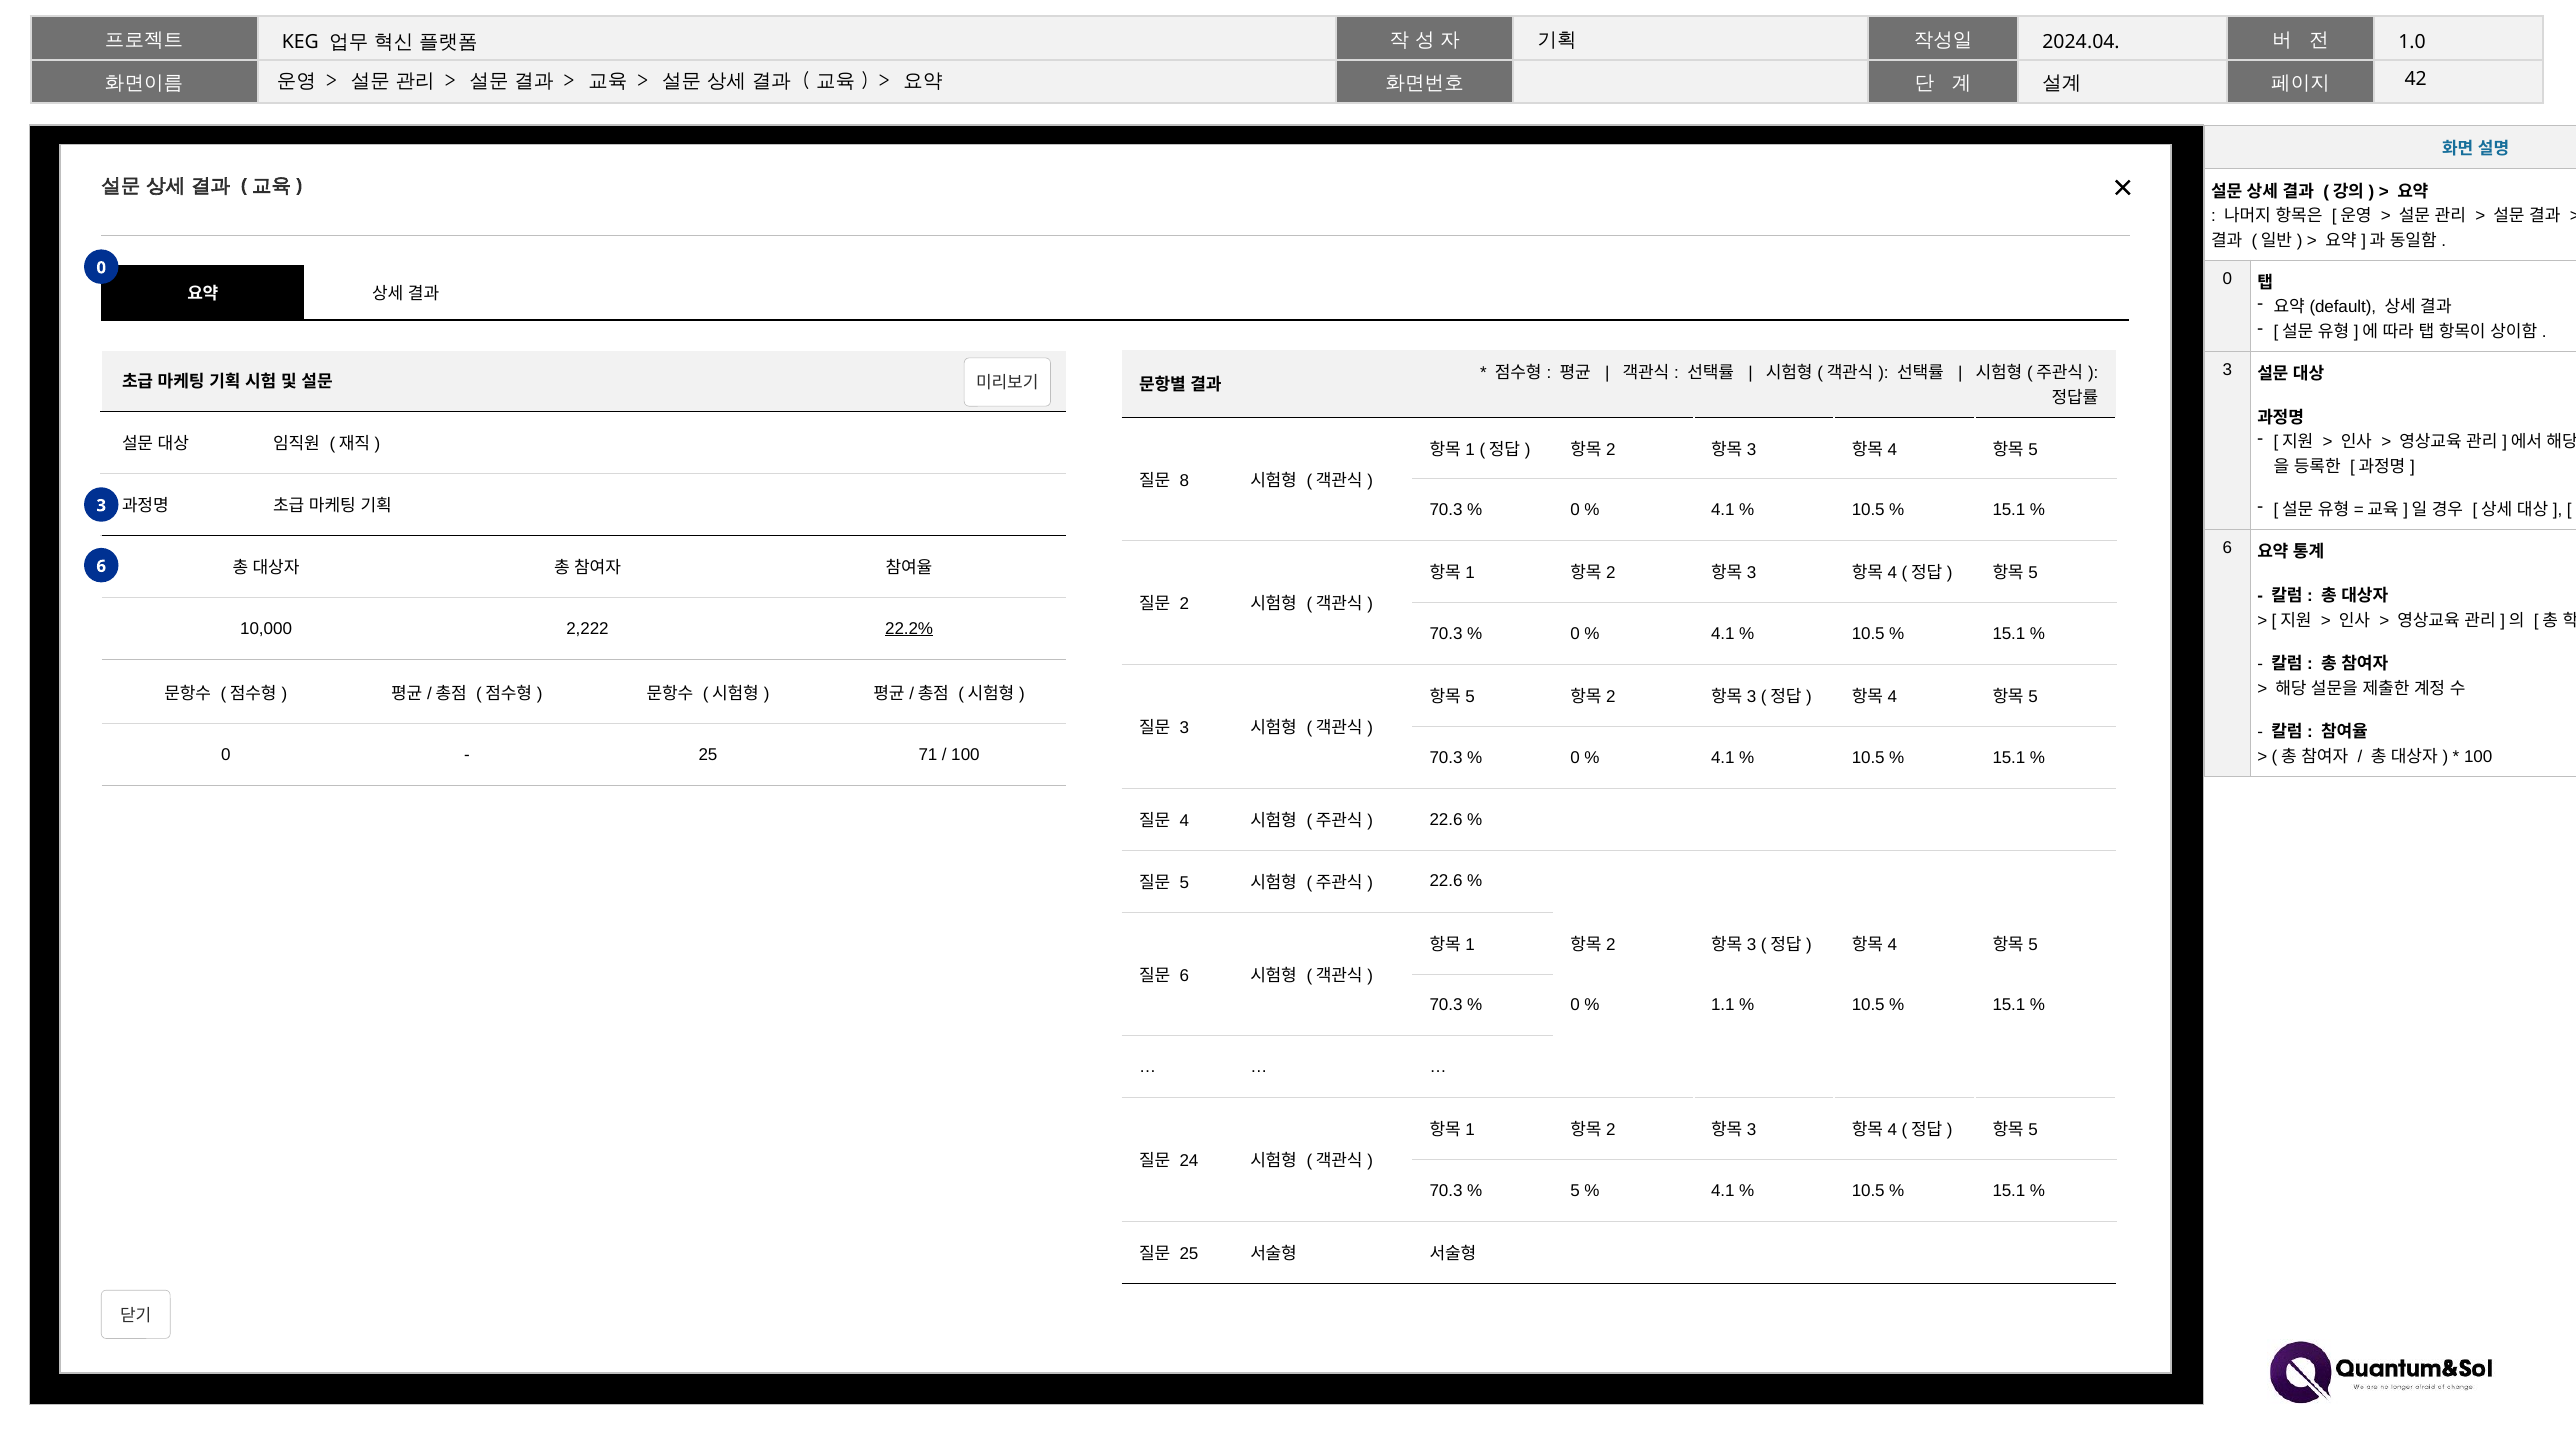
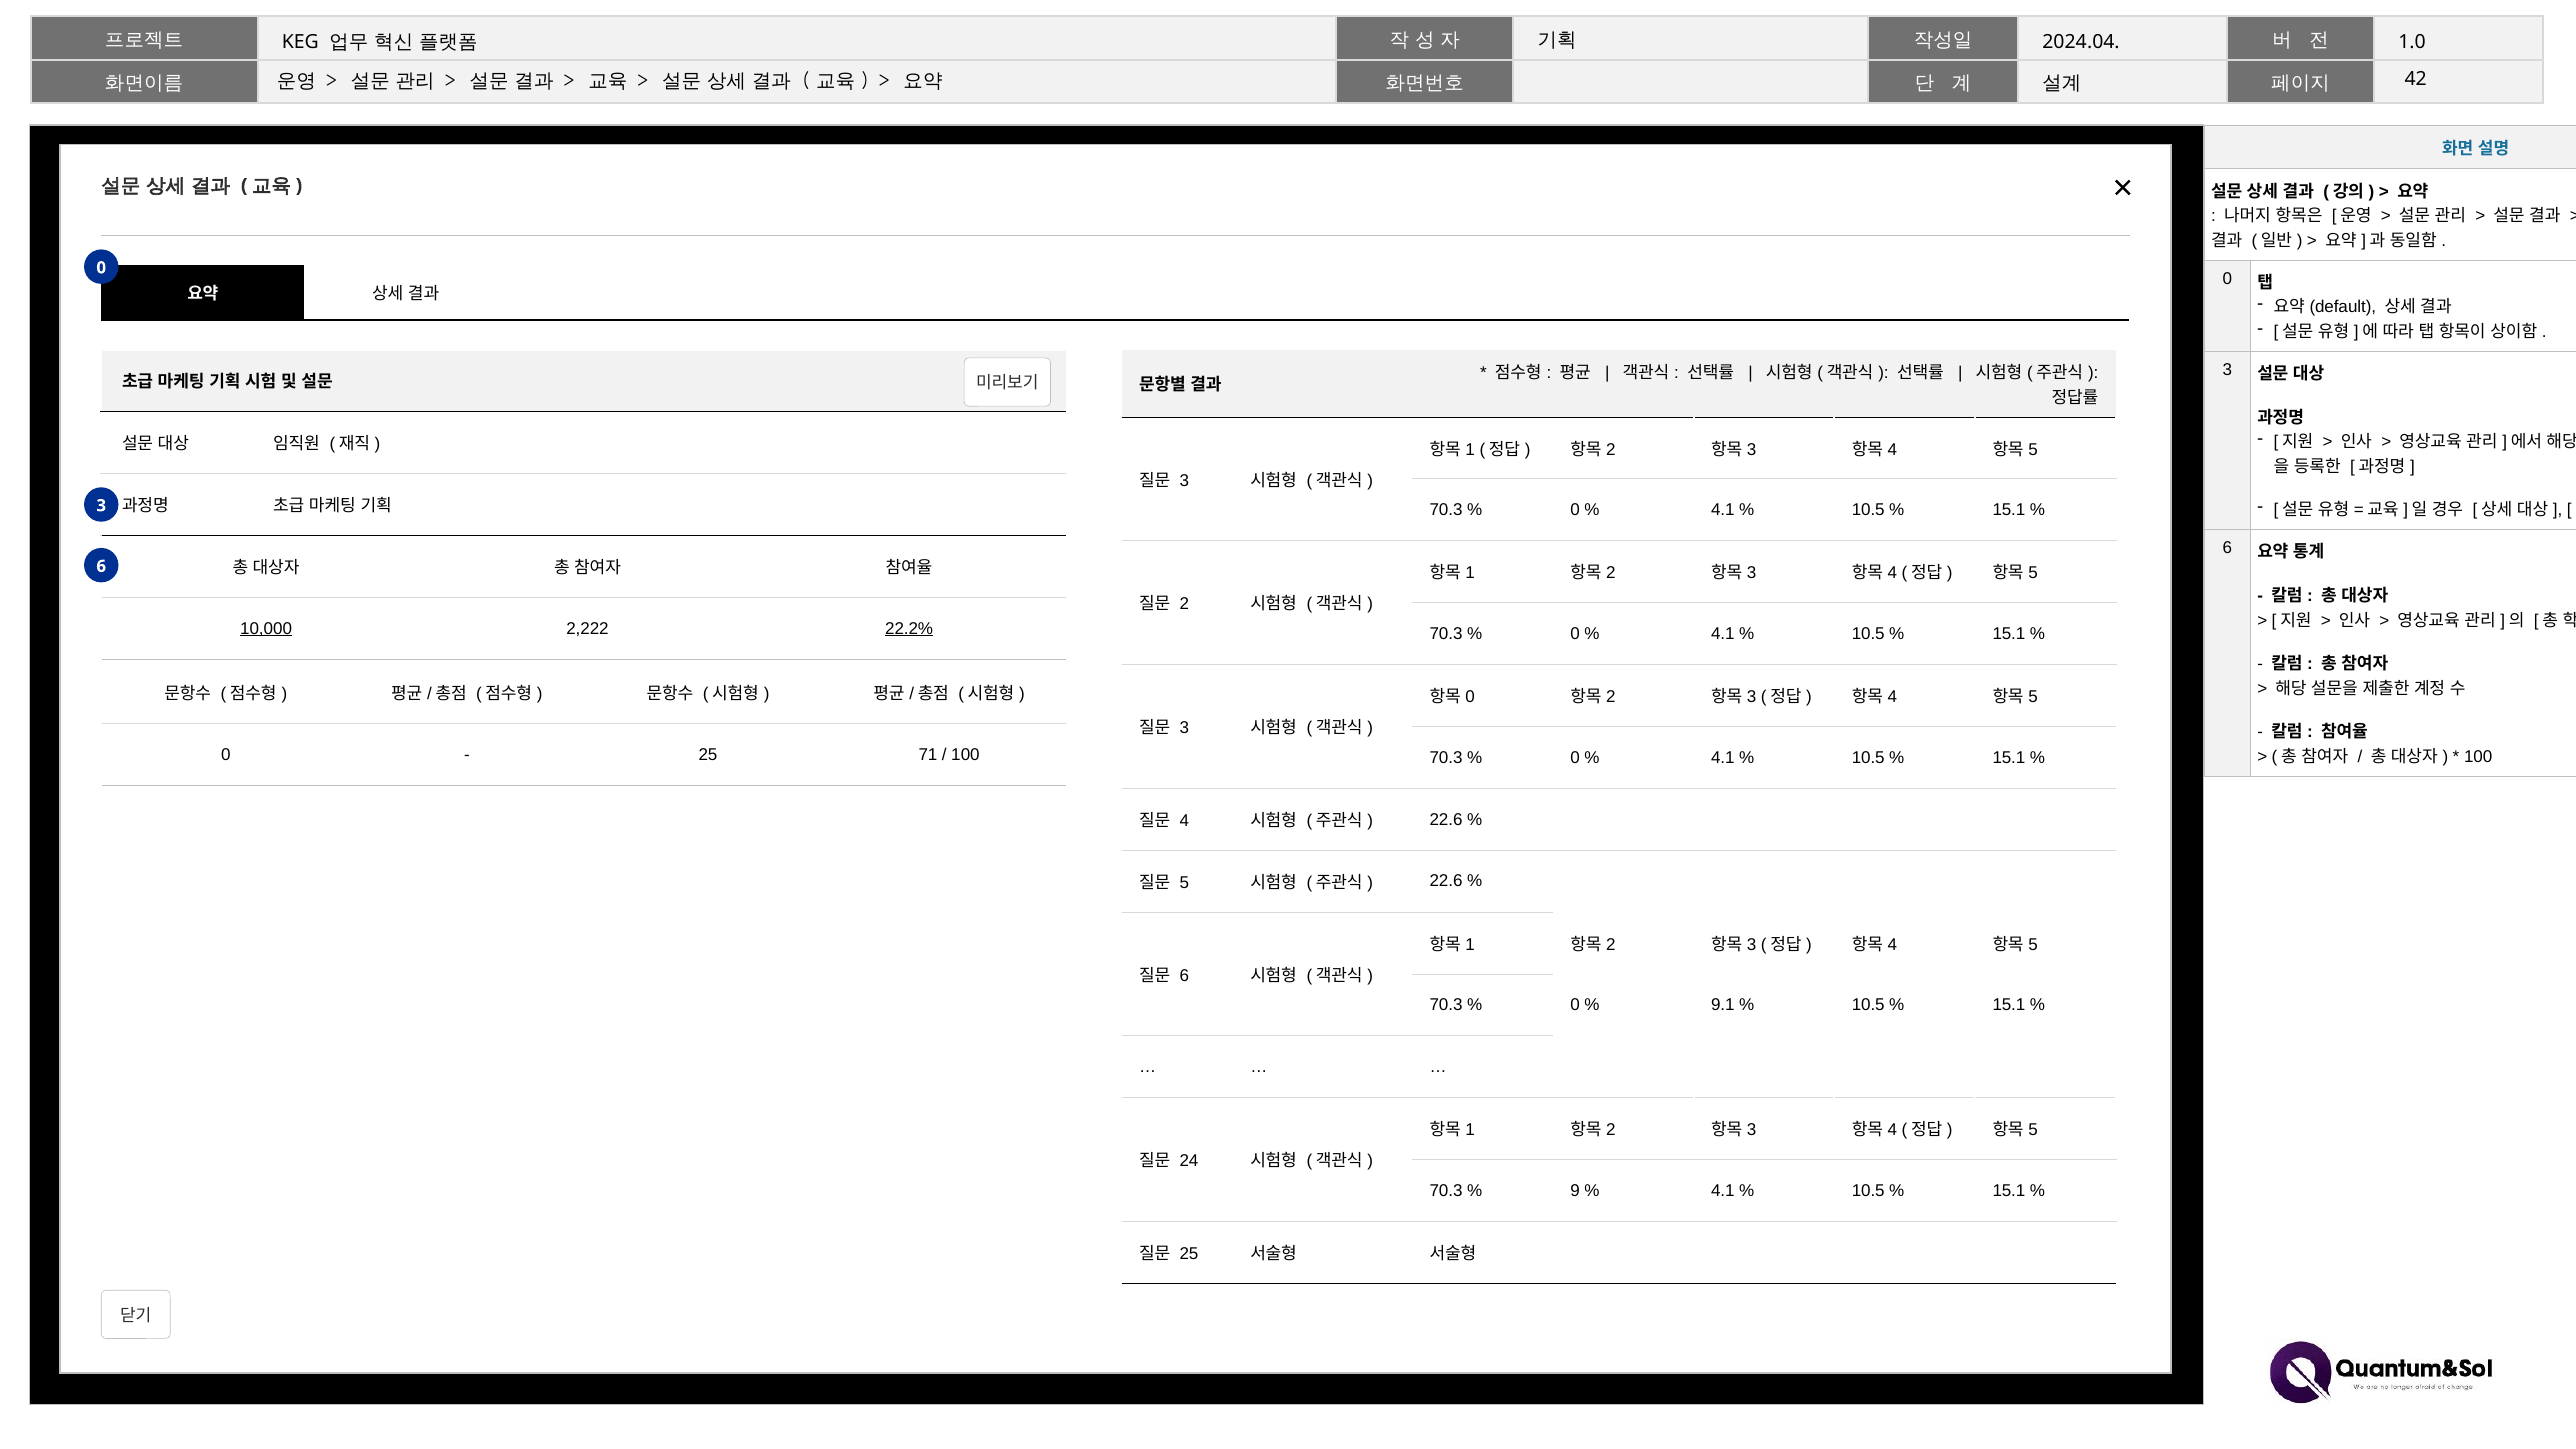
8: 8 -> 3 (1184, 480)
10,000 underline: none -> present (266, 629)
5: 5 -> 0 (1470, 697)
1.1: 1.1 -> 9.1 (1723, 1005)
5: 5 -> 9 (1575, 1191)
